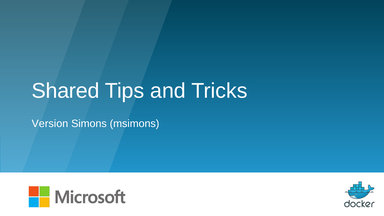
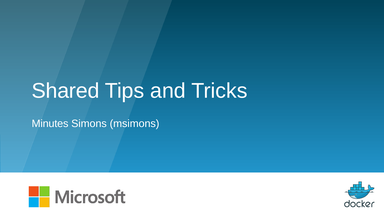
Version: Version -> Minutes (50, 124)
